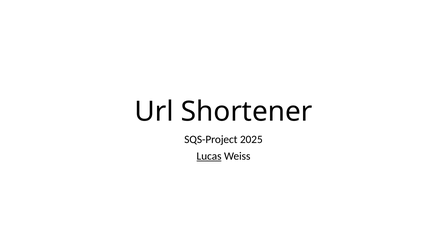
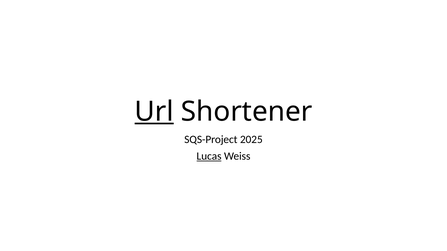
Url underline: none -> present (154, 112)
